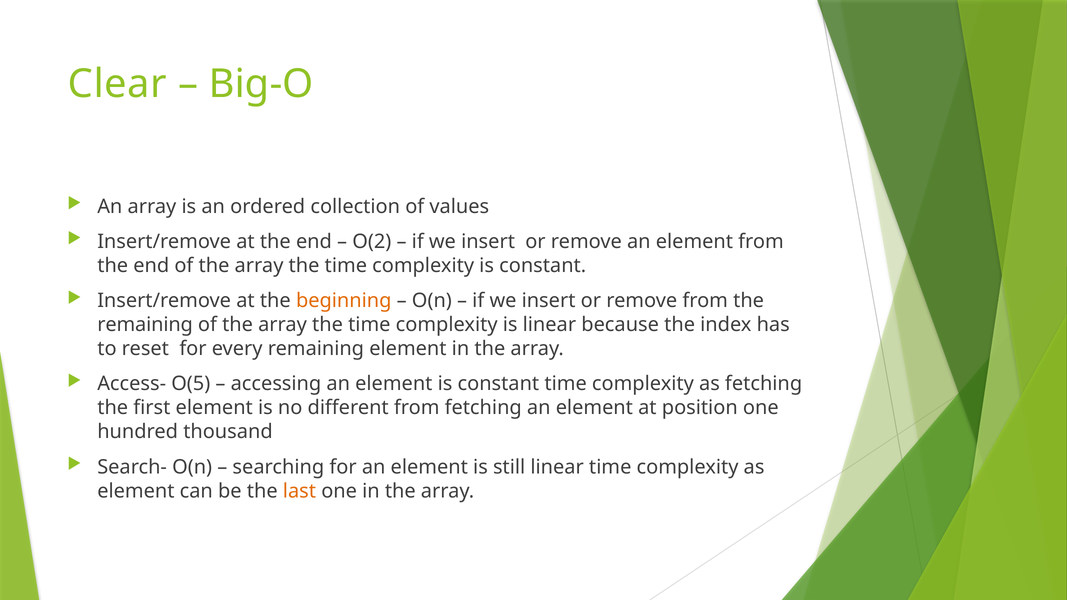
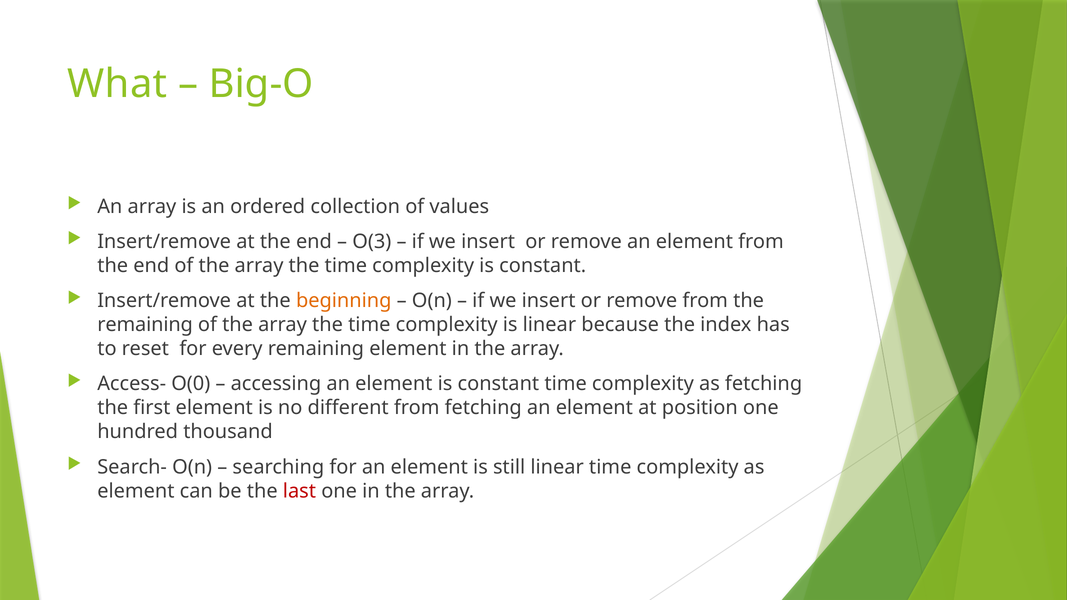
Clear: Clear -> What (117, 84)
O(2: O(2 -> O(3 (372, 242)
O(5: O(5 -> O(0 (191, 384)
last colour: orange -> red (299, 491)
